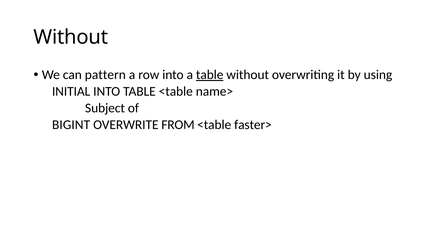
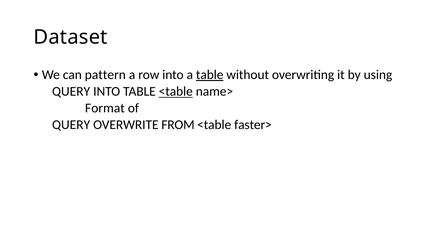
Without: Without -> Dataset (71, 37)
INITIAL: INITIAL -> QUERY (71, 92)
<table underline: none -> present (176, 92)
Subject: Subject -> Format (105, 108)
BIGINT: BIGINT -> QUERY (71, 125)
